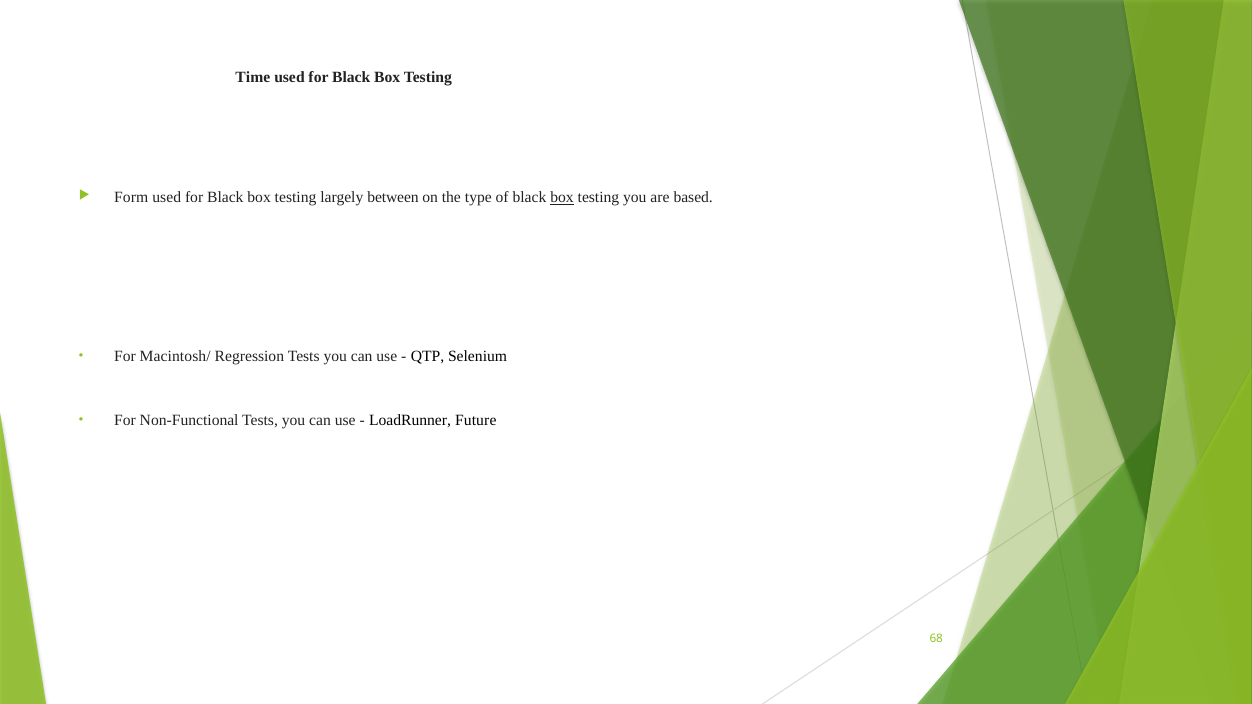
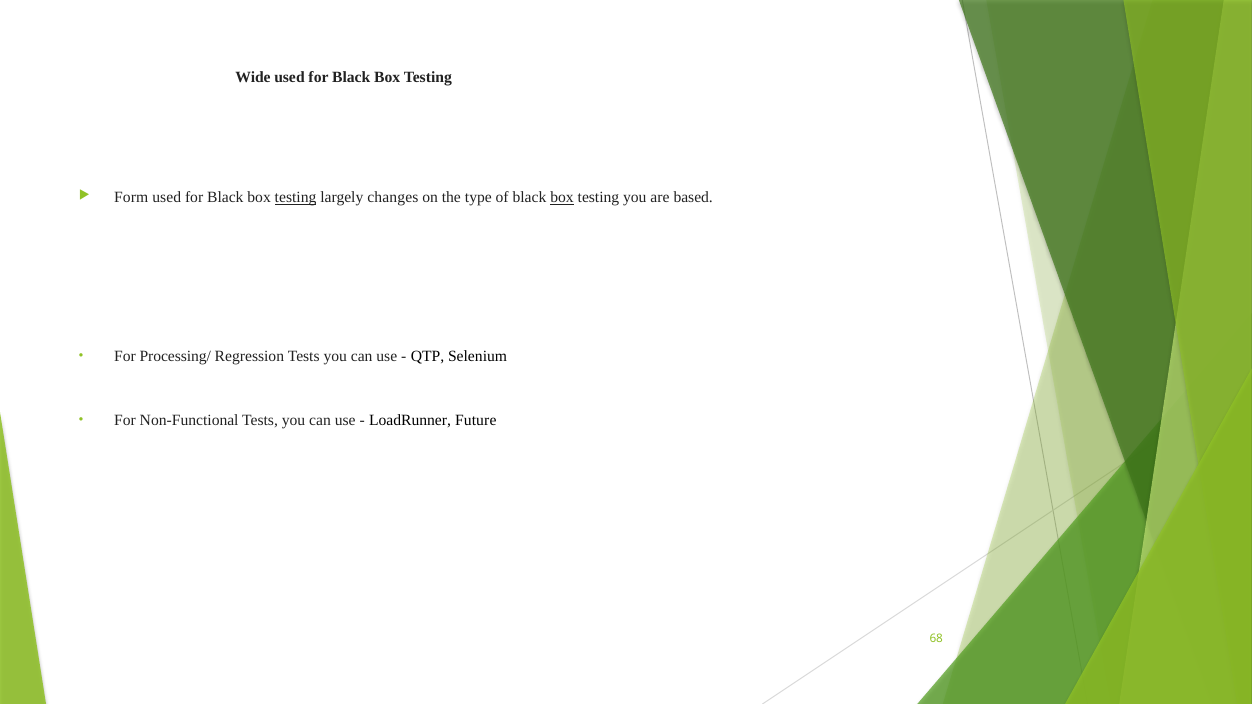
Time: Time -> Wide (253, 78)
testing underline: none -> present (296, 197)
between: between -> changes (393, 197)
Macintosh/: Macintosh/ -> Processing/ (175, 356)
